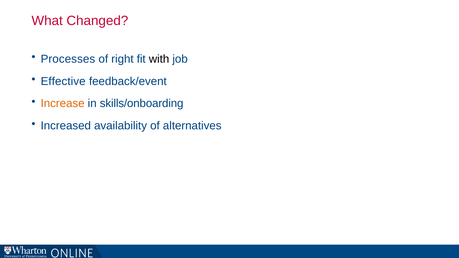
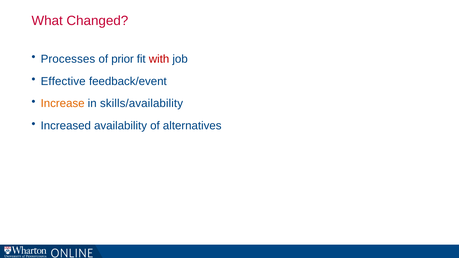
right: right -> prior (123, 59)
with colour: black -> red (159, 59)
skills/onboarding: skills/onboarding -> skills/availability (142, 104)
